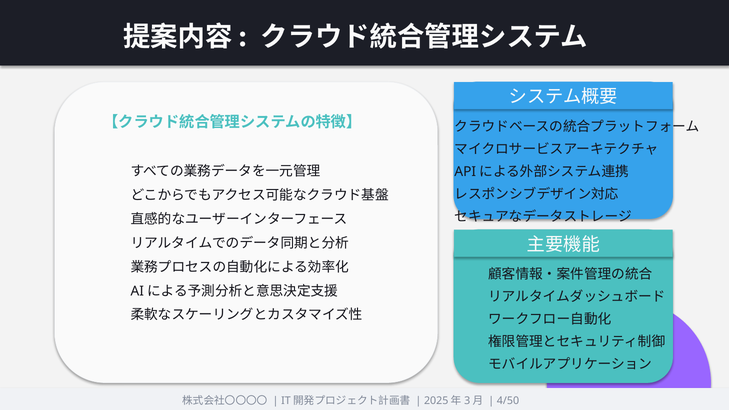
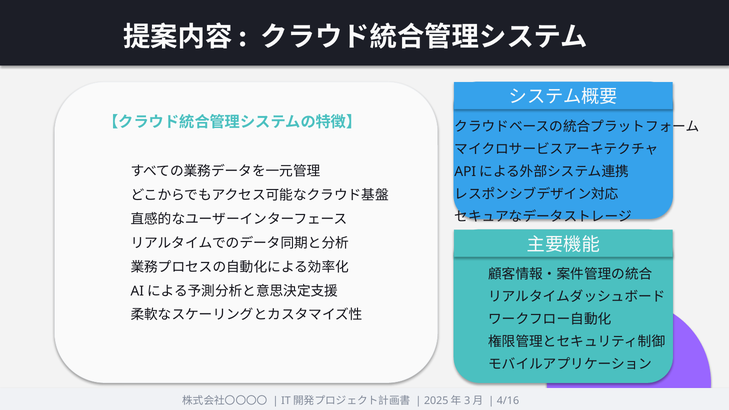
4/50: 4/50 -> 4/16 (508, 401)
